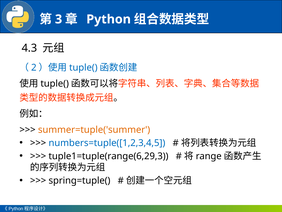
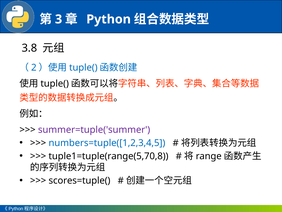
4.3: 4.3 -> 3.8 (29, 48)
summer=tuple('summer colour: orange -> purple (94, 129)
tuple1=tuple(range(6,29,3: tuple1=tuple(range(6,29,3 -> tuple1=tuple(range(5,70,8 (108, 156)
spring=tuple(: spring=tuple( -> scores=tuple( (79, 180)
